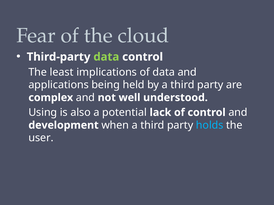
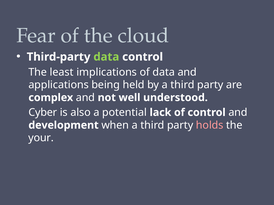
Using: Using -> Cyber (43, 113)
holds colour: light blue -> pink (210, 125)
user: user -> your (41, 138)
